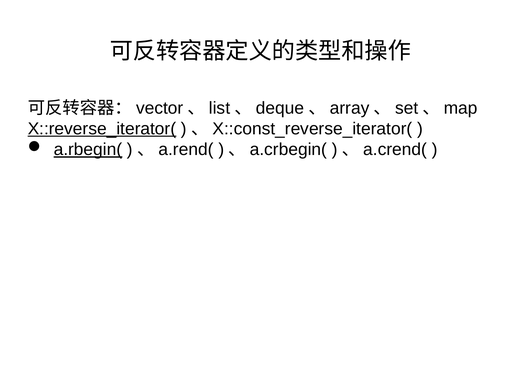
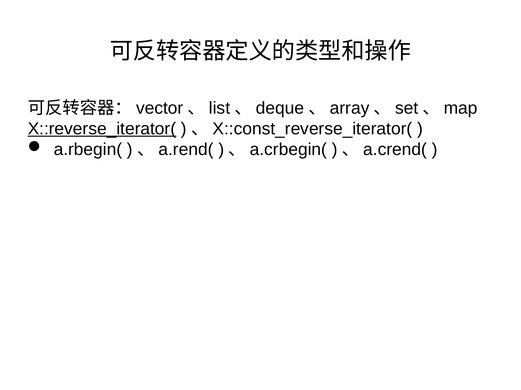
a.rbegin( underline: present -> none (88, 150)
